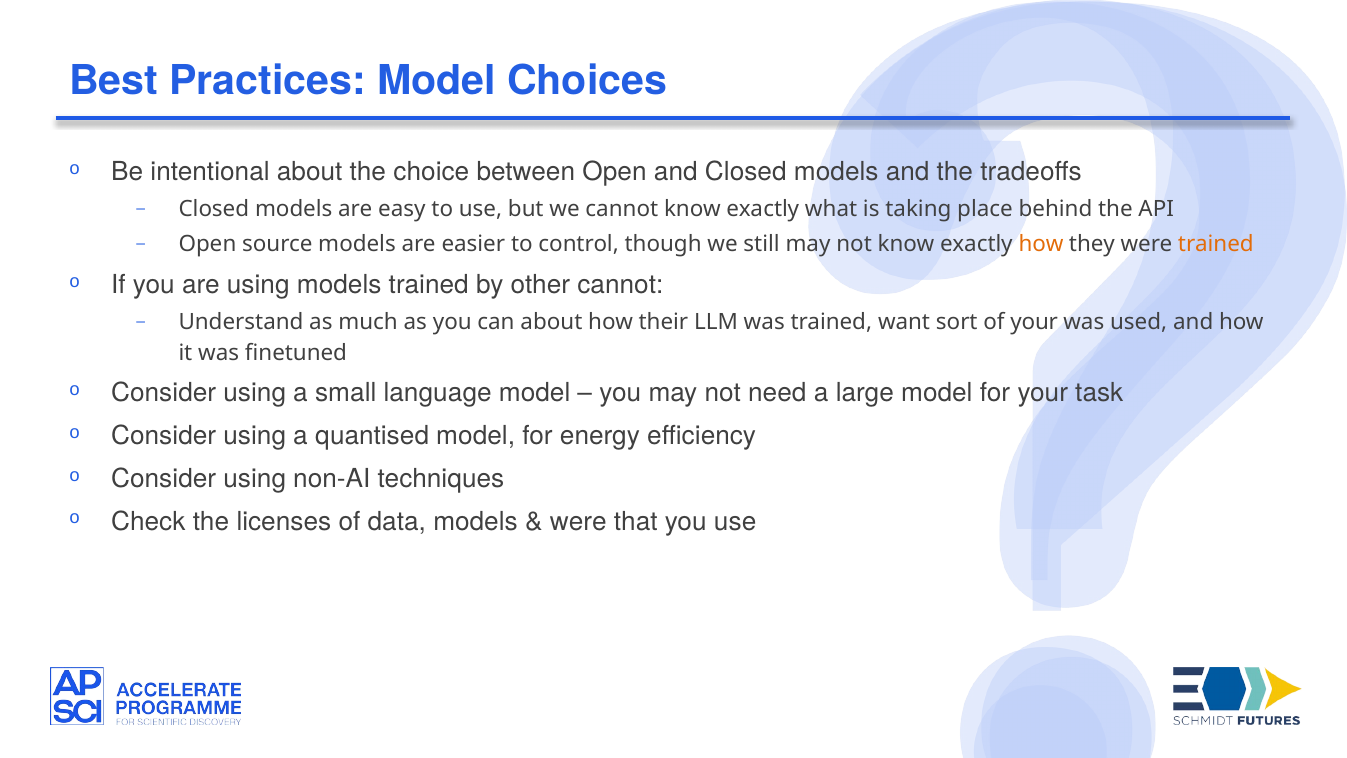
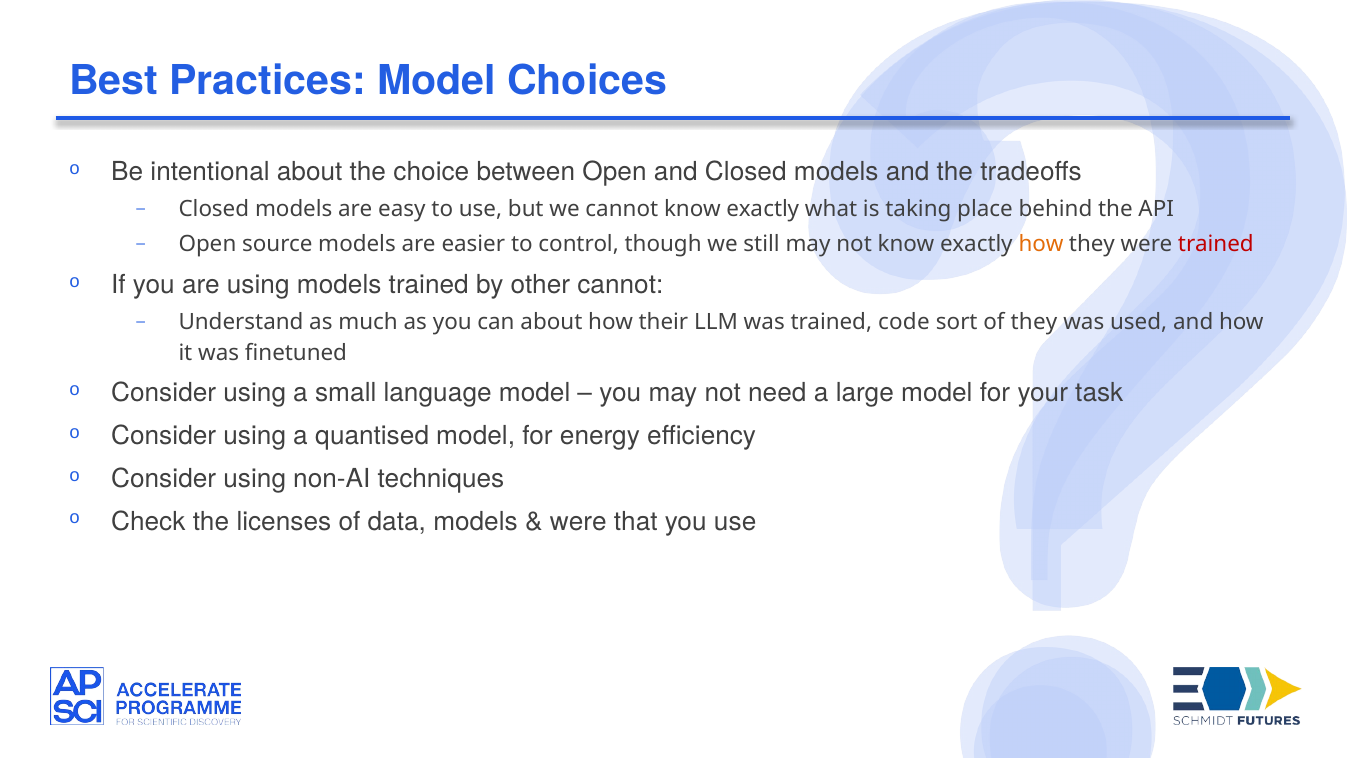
trained colour: orange -> red (1216, 244)
want: want -> code (904, 322)
of your: your -> they (1034, 322)
